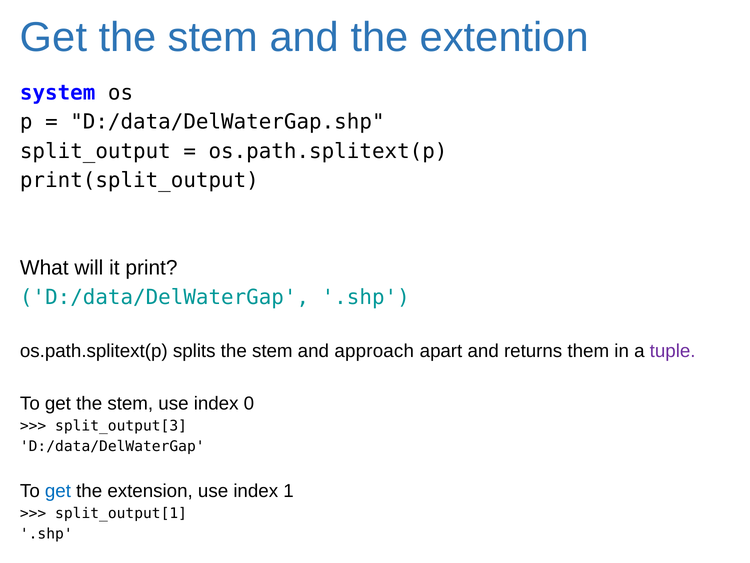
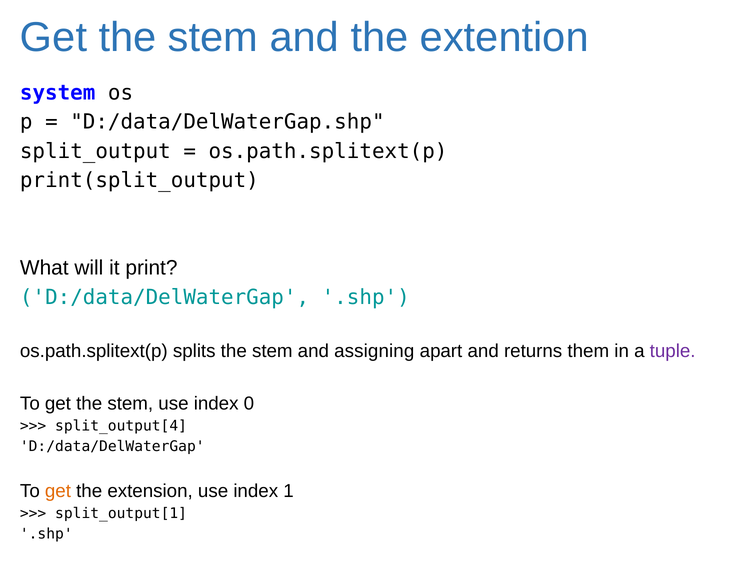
approach: approach -> assigning (374, 351)
split_output[3: split_output[3 -> split_output[4 (121, 426)
get colour: blue -> orange (58, 491)
